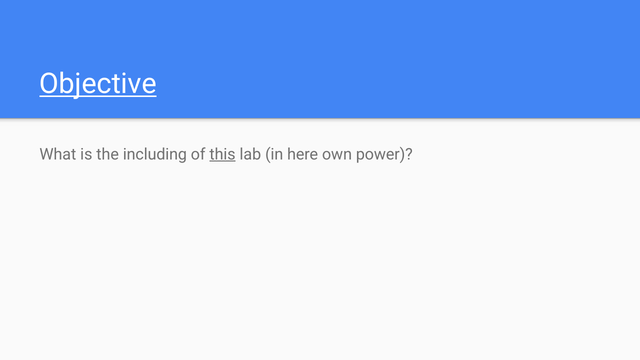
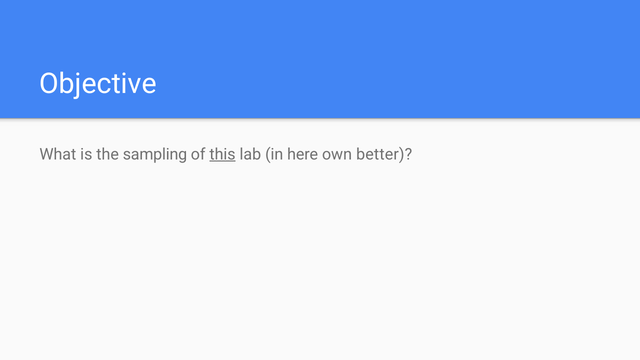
Objective underline: present -> none (98, 84)
including: including -> sampling (155, 154)
power: power -> better (384, 154)
